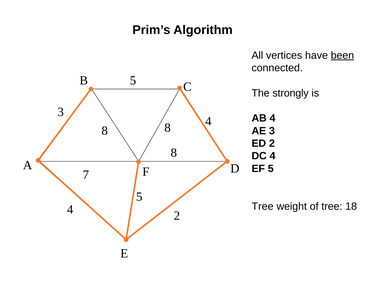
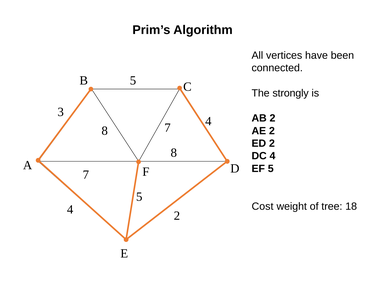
been underline: present -> none (342, 55)
AB 4: 4 -> 2 (273, 118)
8 8: 8 -> 7 (168, 127)
AE 3: 3 -> 2 (272, 131)
Tree: Tree -> Cost (263, 206)
